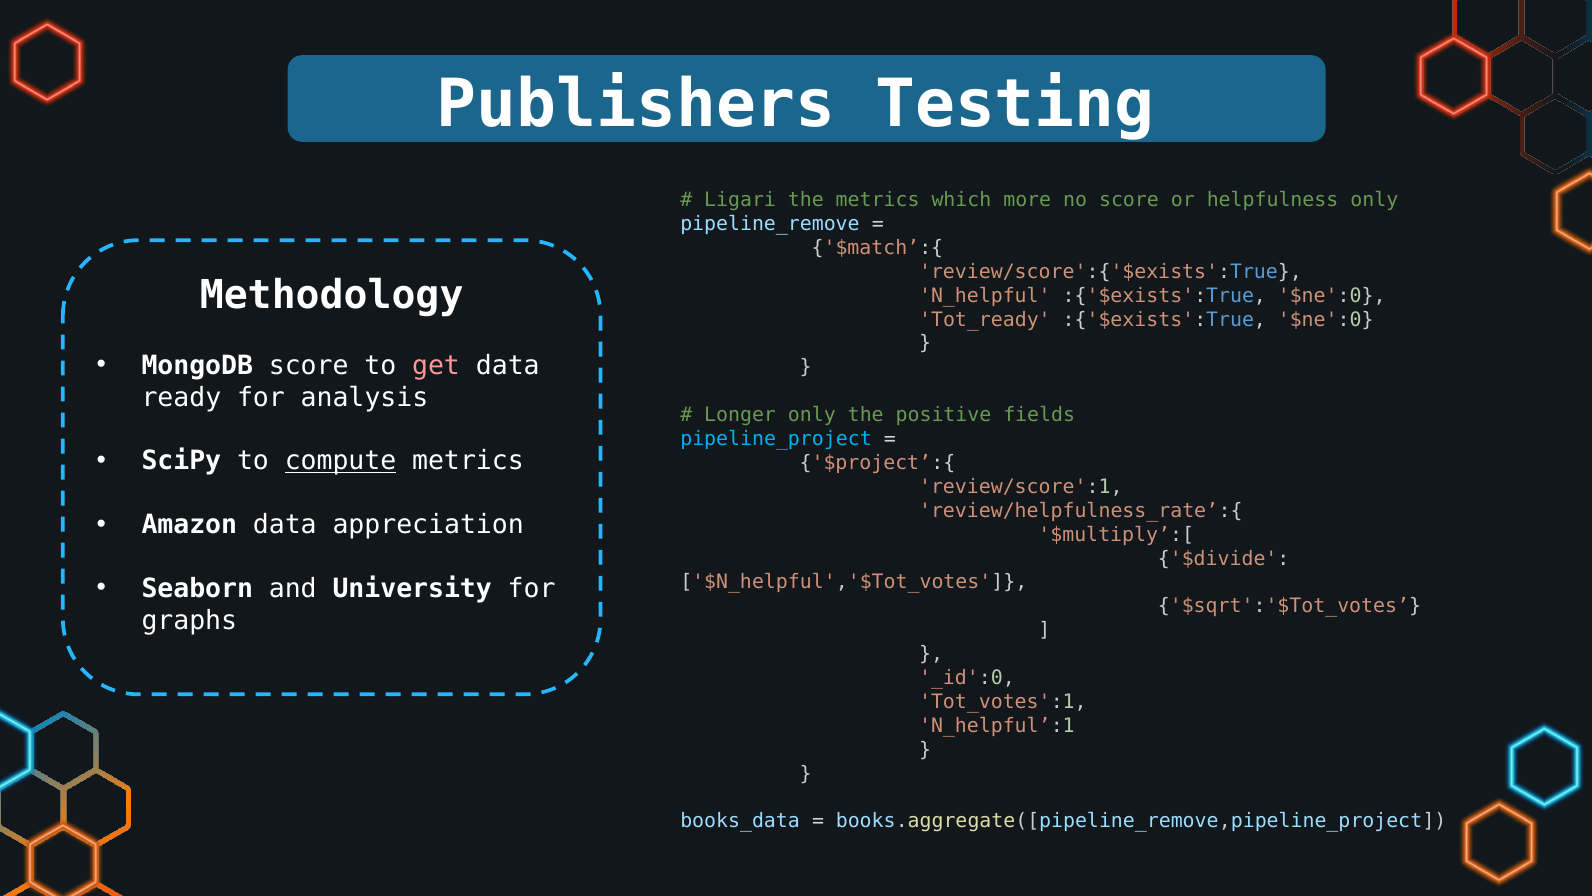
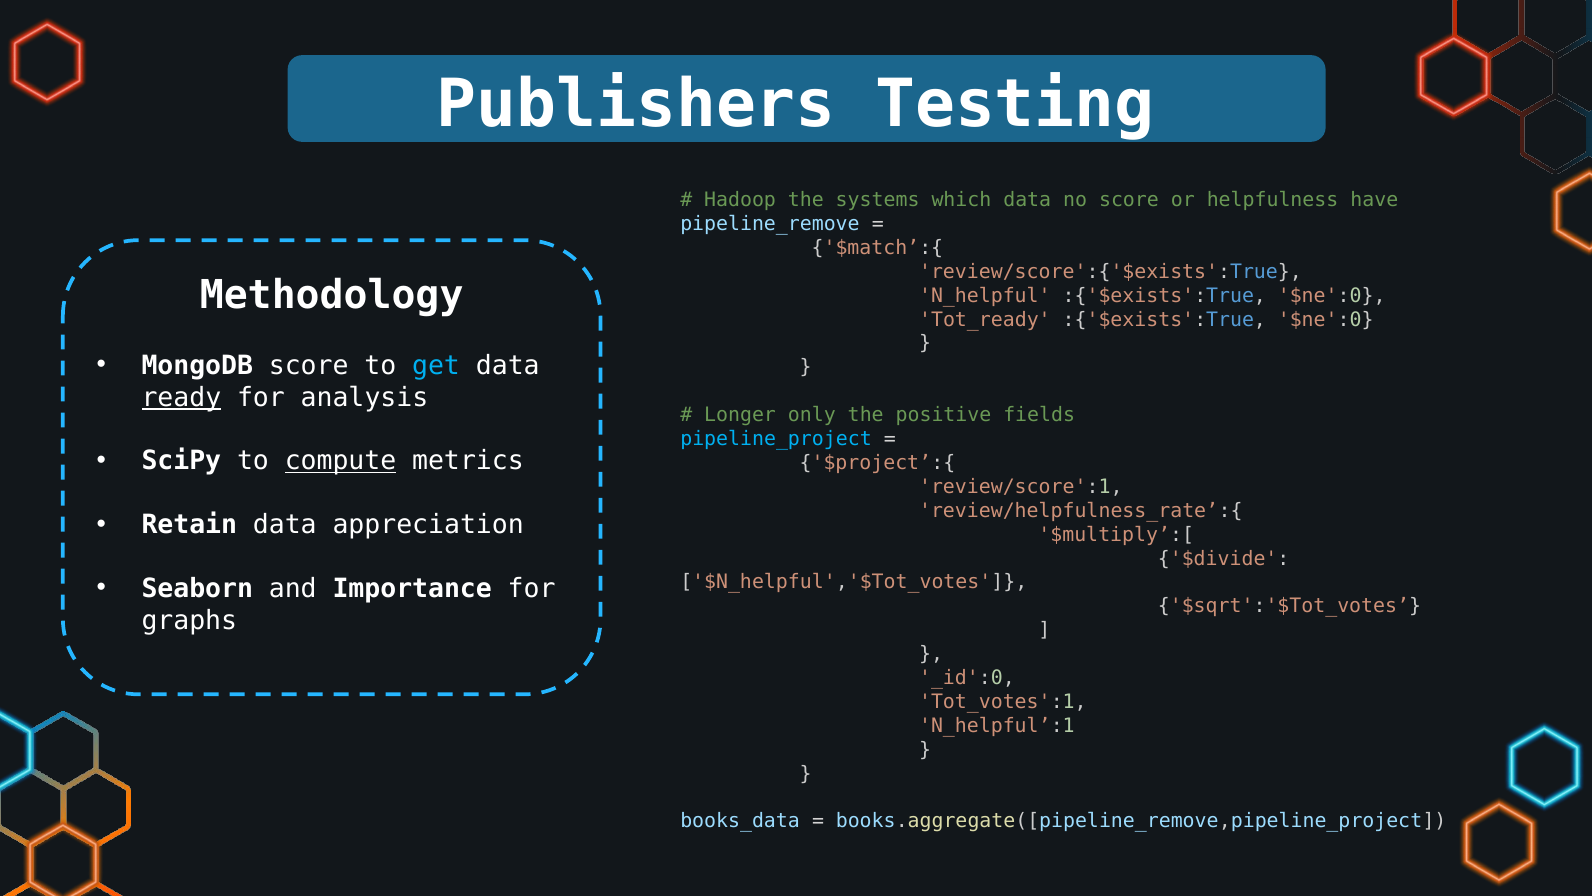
Ligari: Ligari -> Hadoop (740, 200)
the metrics: metrics -> systems (878, 200)
which more: more -> data (1027, 200)
helpfulness only: only -> have (1374, 200)
get colour: pink -> light blue (436, 365)
ready underline: none -> present (181, 397)
Amazon: Amazon -> Retain (189, 525)
University: University -> Importance (412, 588)
